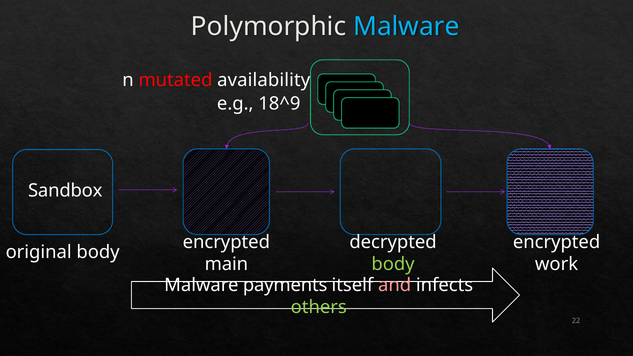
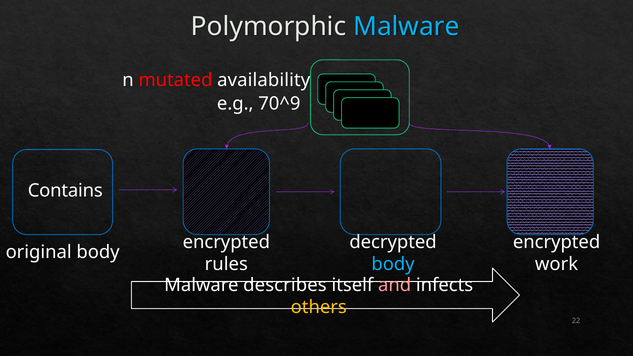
18^9: 18^9 -> 70^9 (279, 103)
Sandbox: Sandbox -> Contains (65, 190)
body colour: light green -> light blue (393, 264)
main: main -> rules (226, 264)
payments: payments -> describes (285, 285)
others colour: light green -> yellow (319, 307)
